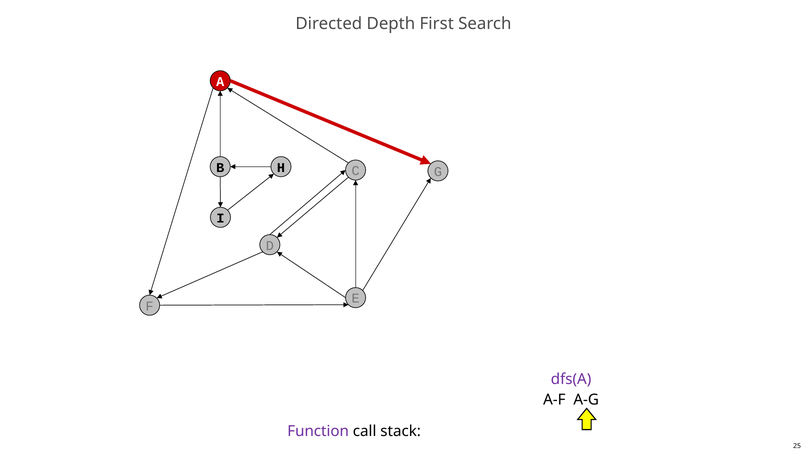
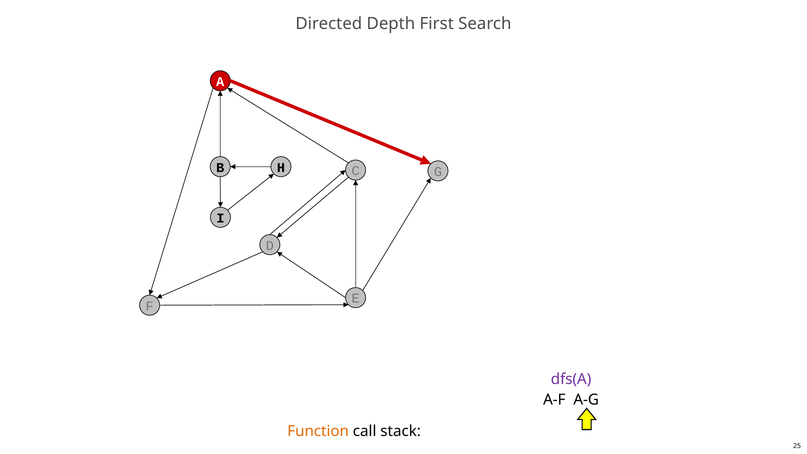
Function colour: purple -> orange (318, 431)
